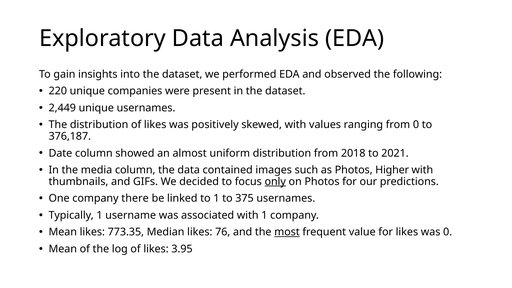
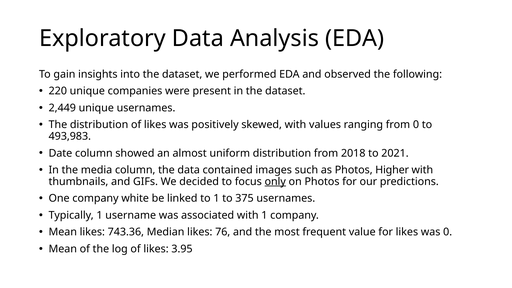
376,187: 376,187 -> 493,983 (70, 136)
there: there -> white (135, 198)
773.35: 773.35 -> 743.36 (126, 232)
most underline: present -> none (287, 232)
